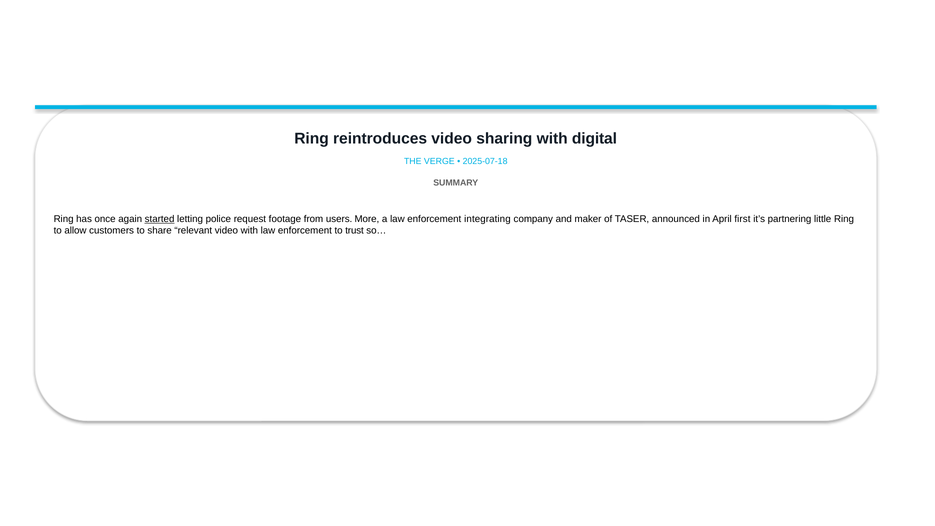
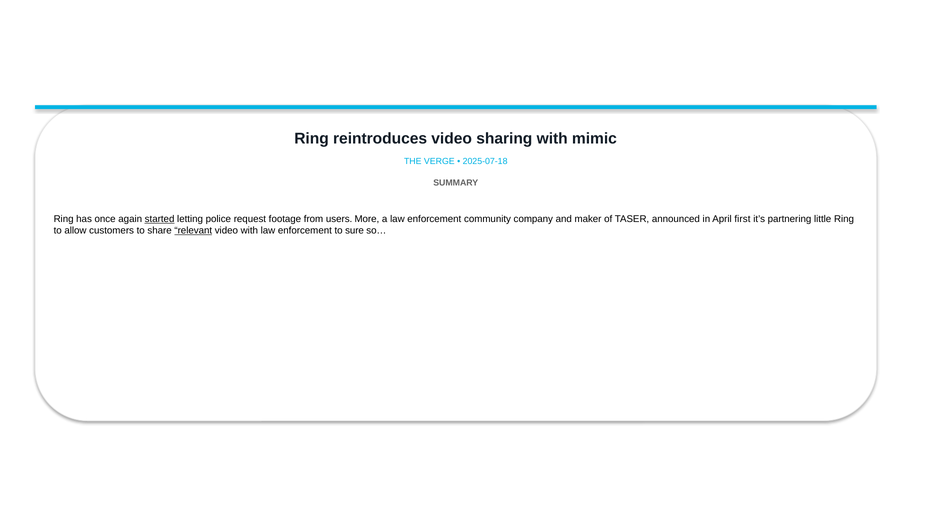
digital: digital -> mimic (594, 139)
integrating: integrating -> community (488, 219)
relevant underline: none -> present (193, 231)
trust: trust -> sure (355, 231)
